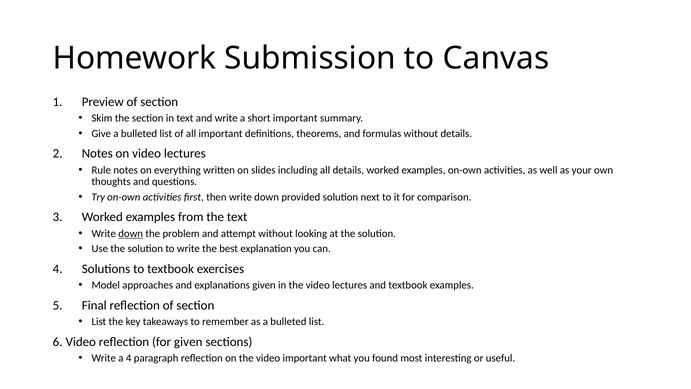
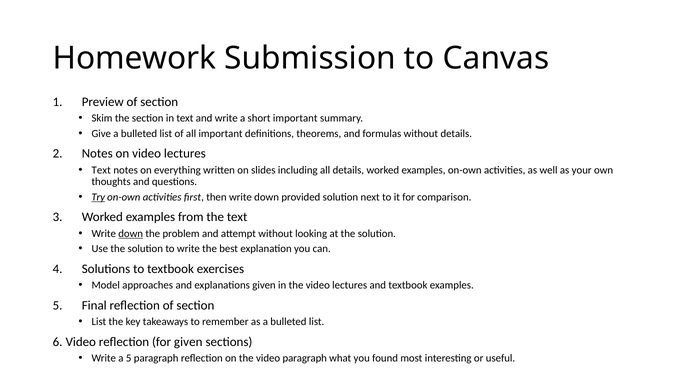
Rule: Rule -> Text (101, 170)
Try underline: none -> present (98, 197)
a 4: 4 -> 5 (129, 358)
video important: important -> paragraph (305, 358)
